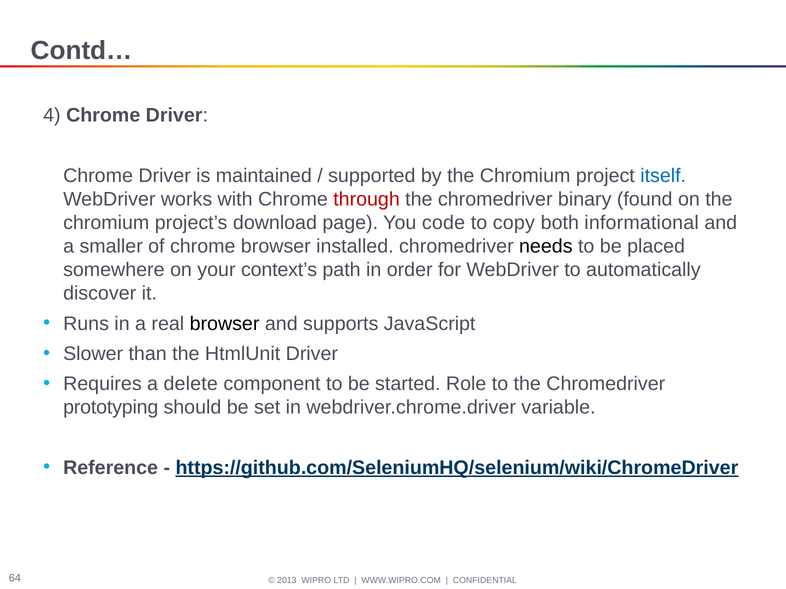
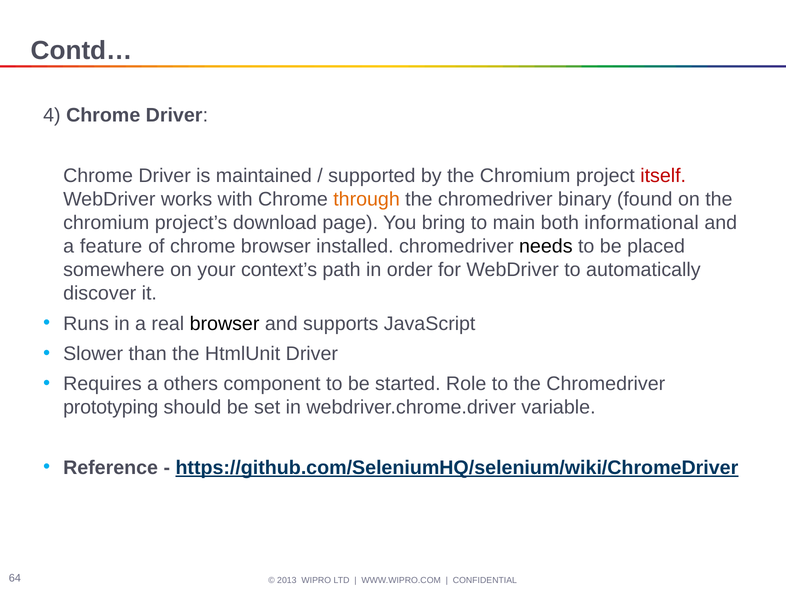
itself colour: blue -> red (663, 176)
through colour: red -> orange (367, 199)
code: code -> bring (444, 223)
copy: copy -> main (514, 223)
smaller: smaller -> feature (111, 247)
delete: delete -> others (191, 384)
